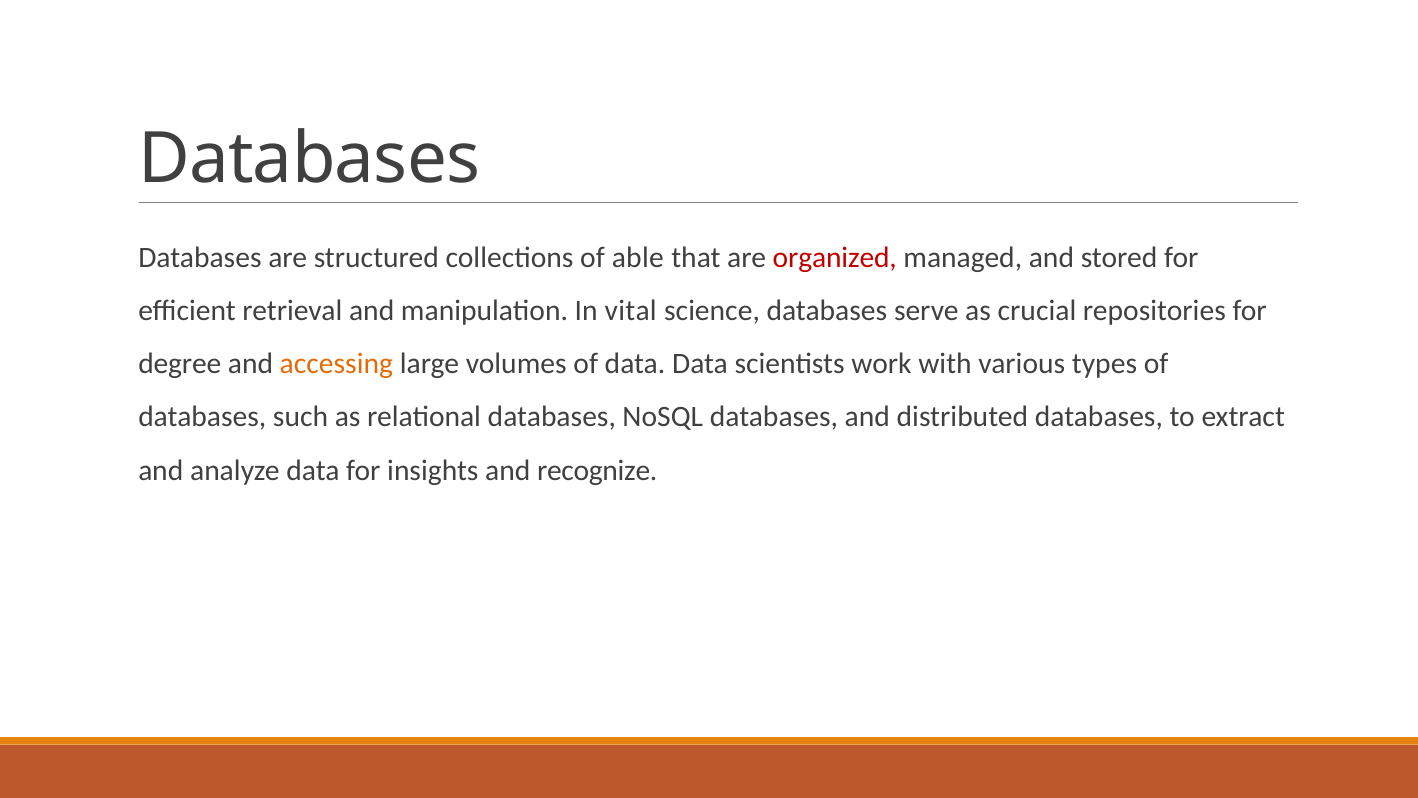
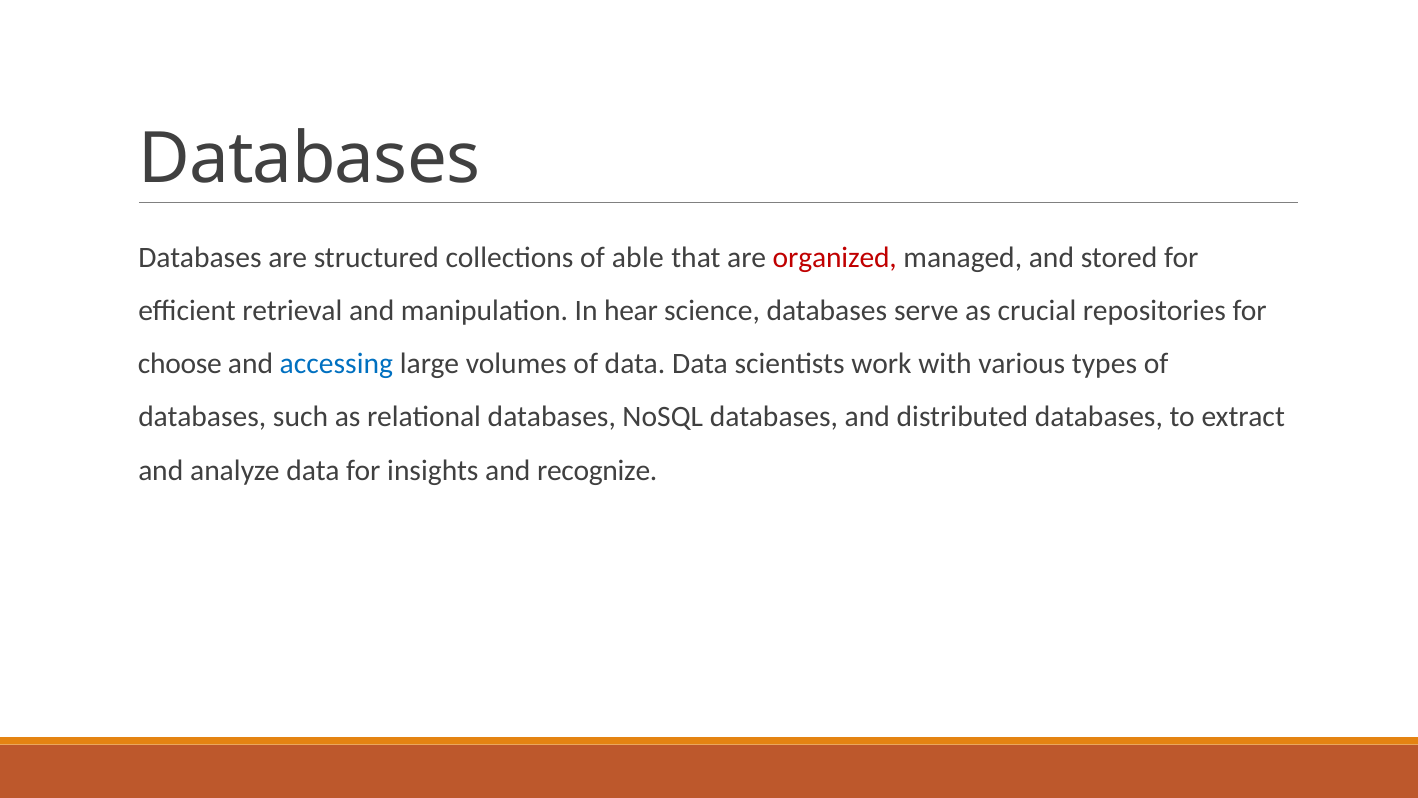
vital: vital -> hear (631, 311)
degree: degree -> choose (180, 364)
accessing colour: orange -> blue (336, 364)
